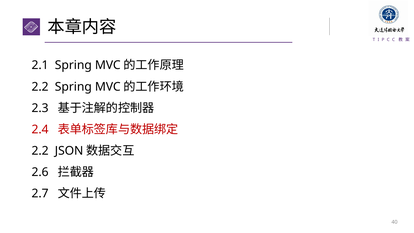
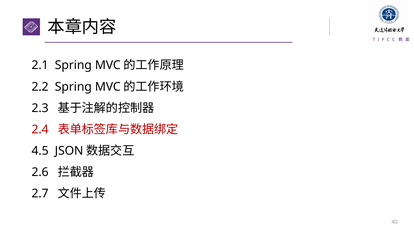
2.2: 2.2 -> 4.5 (40, 151)
